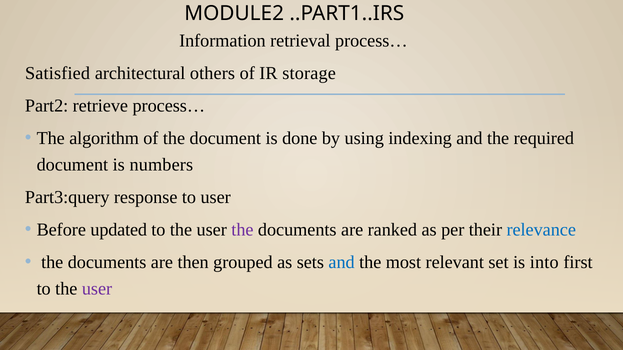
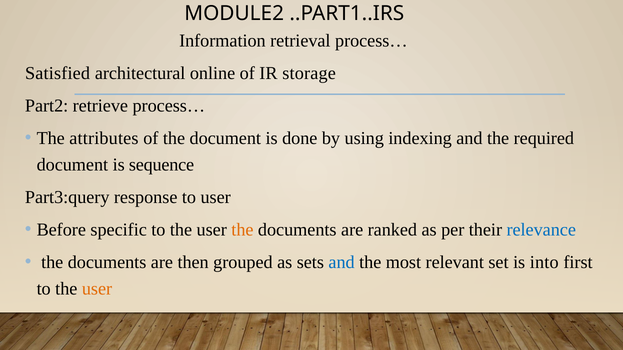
others: others -> online (213, 73)
algorithm: algorithm -> attributes (104, 139)
numbers: numbers -> sequence (162, 165)
updated: updated -> specific (119, 230)
the colour: purple -> orange (242, 230)
user colour: purple -> orange (97, 289)
